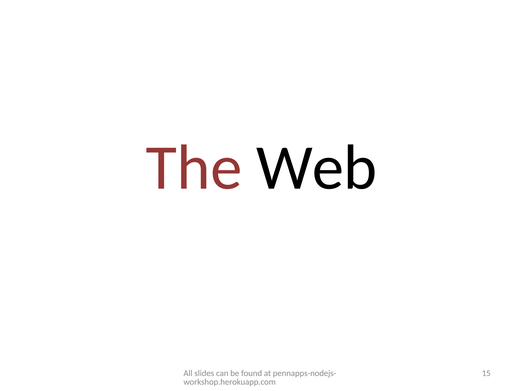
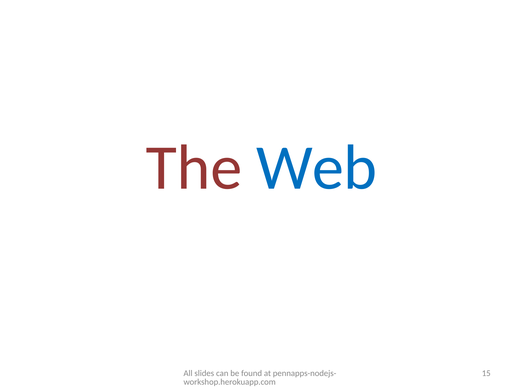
Web colour: black -> blue (317, 168)
